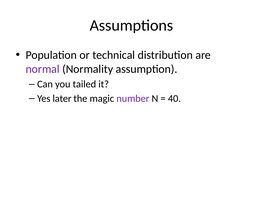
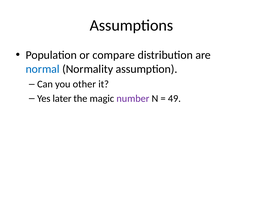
technical: technical -> compare (114, 55)
normal colour: purple -> blue (43, 69)
tailed: tailed -> other (84, 84)
40: 40 -> 49 (174, 99)
